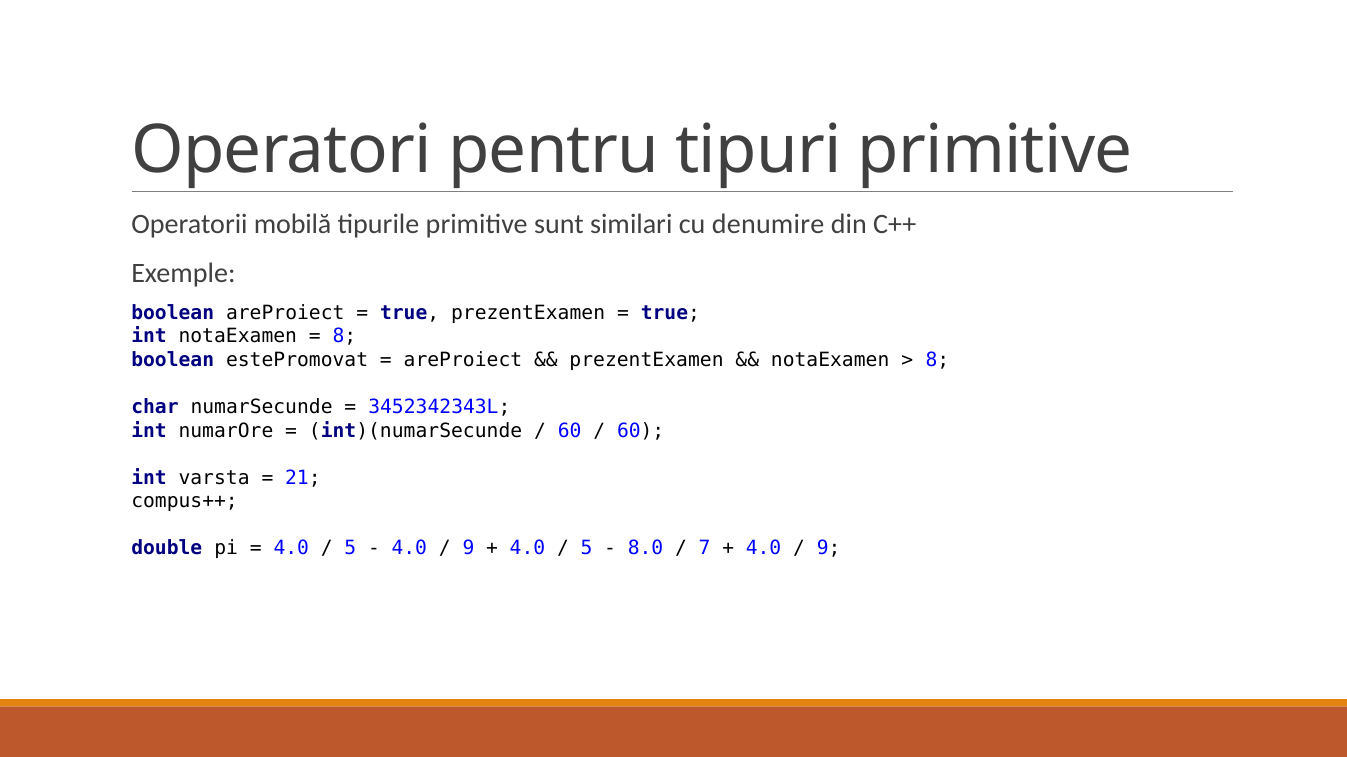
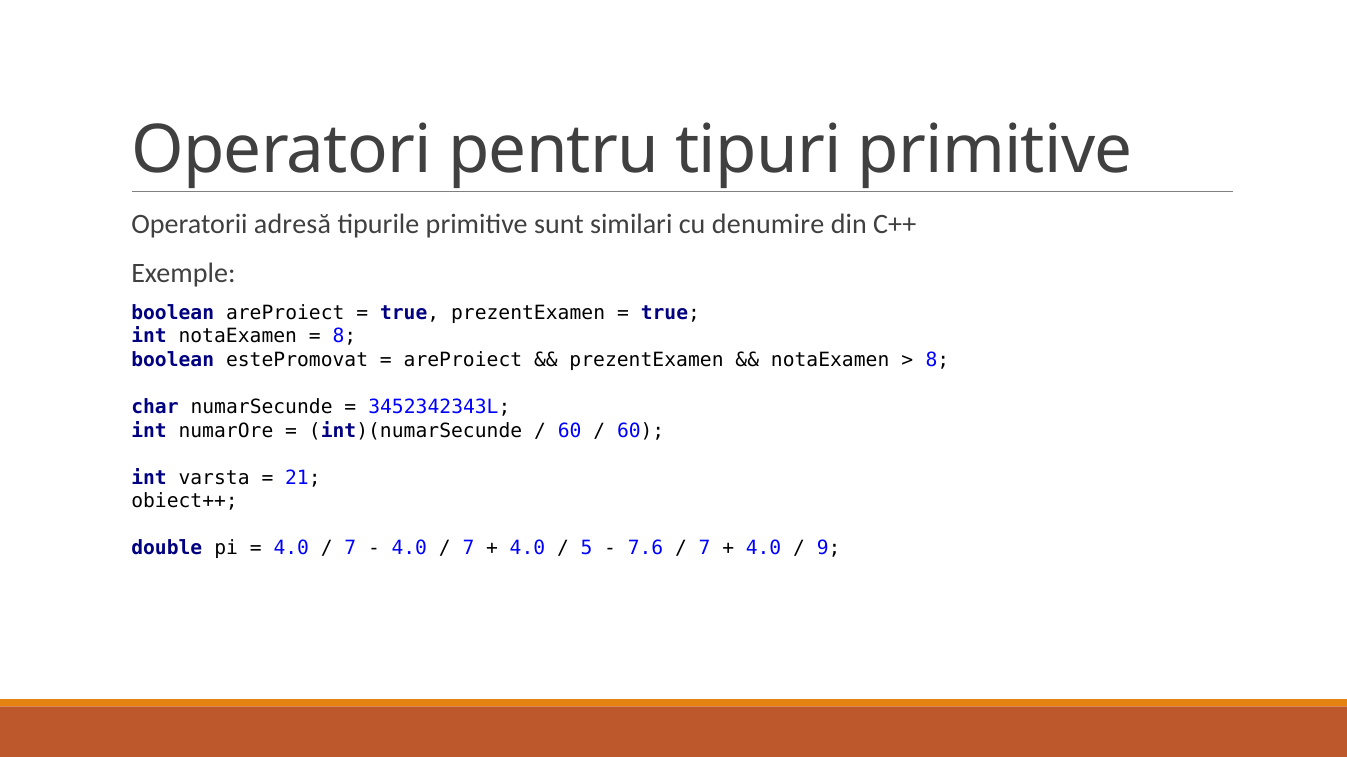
mobilă: mobilă -> adresă (293, 224)
compus++: compus++ -> obiect++ (185, 502)
5: 5 -> 7 (350, 549)
9: 9 -> 7 (468, 549)
8.0: 8.0 -> 7.6 (646, 549)
